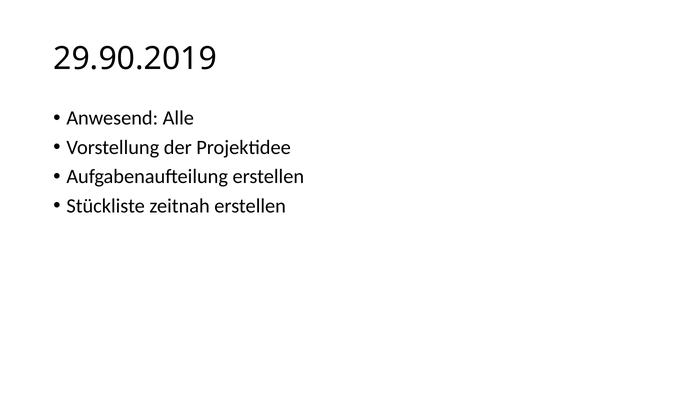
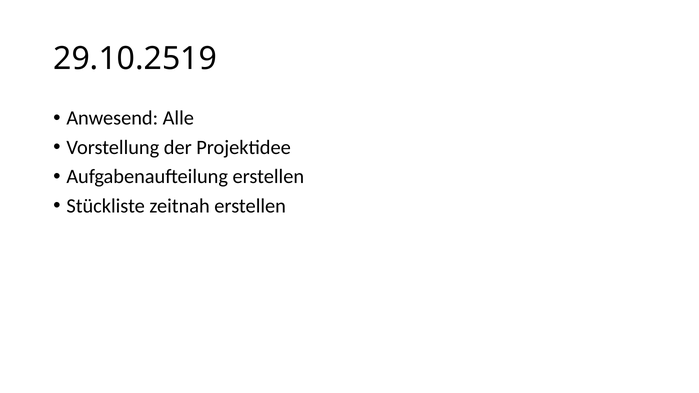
29.90.2019: 29.90.2019 -> 29.10.2519 (135, 59)
